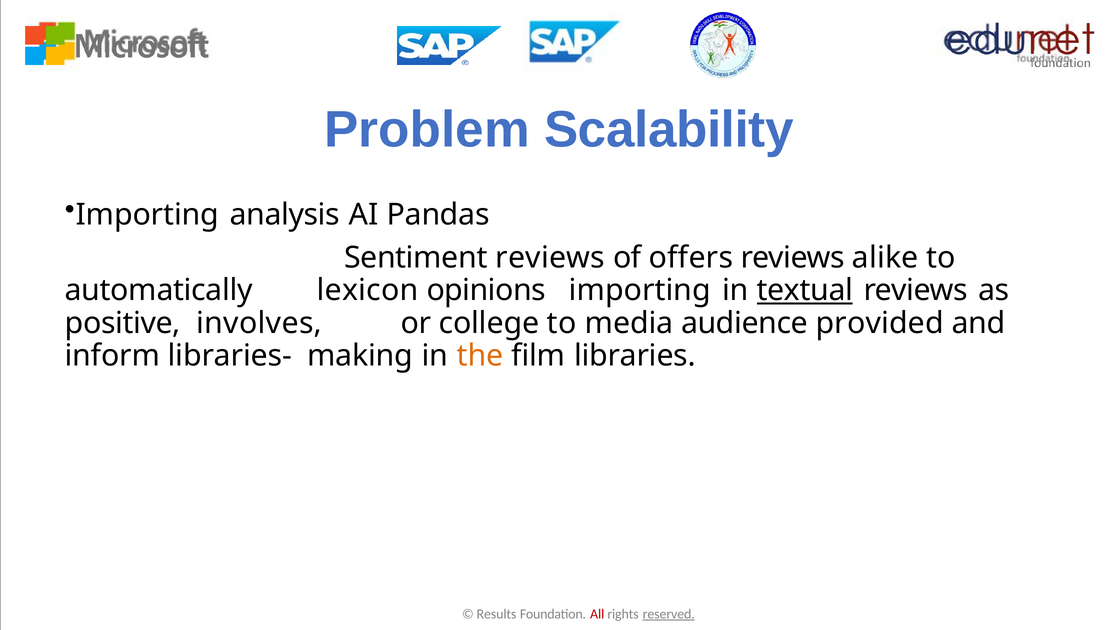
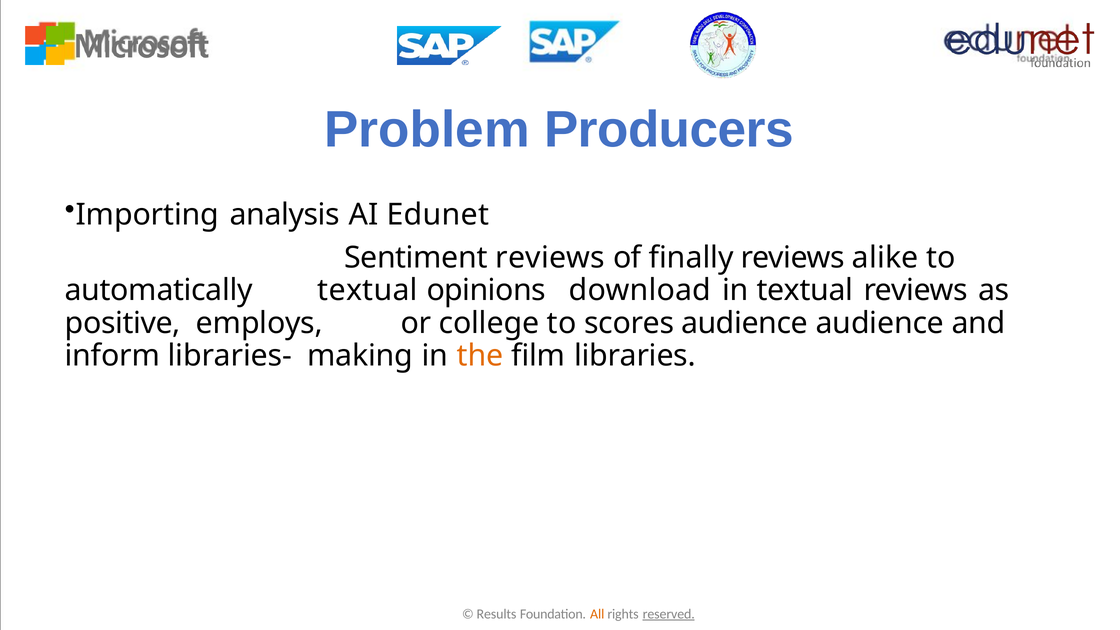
Scalability: Scalability -> Producers (669, 130)
Pandas: Pandas -> Edunet (438, 215)
offers: offers -> finally (691, 258)
automatically lexicon: lexicon -> textual (368, 290)
opinions importing: importing -> download (640, 290)
textual underline: present -> none (805, 290)
involves: involves -> employs (259, 323)
media: media -> scores (629, 323)
audience provided: provided -> audience (880, 323)
All colour: red -> orange (597, 614)
